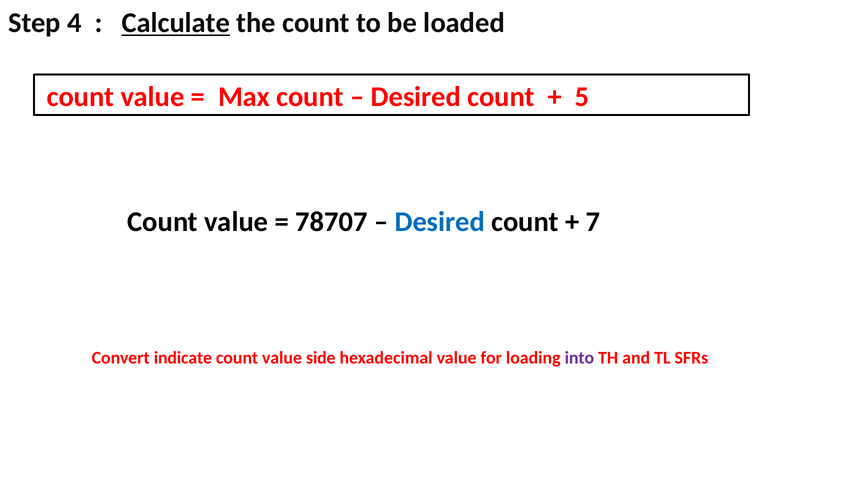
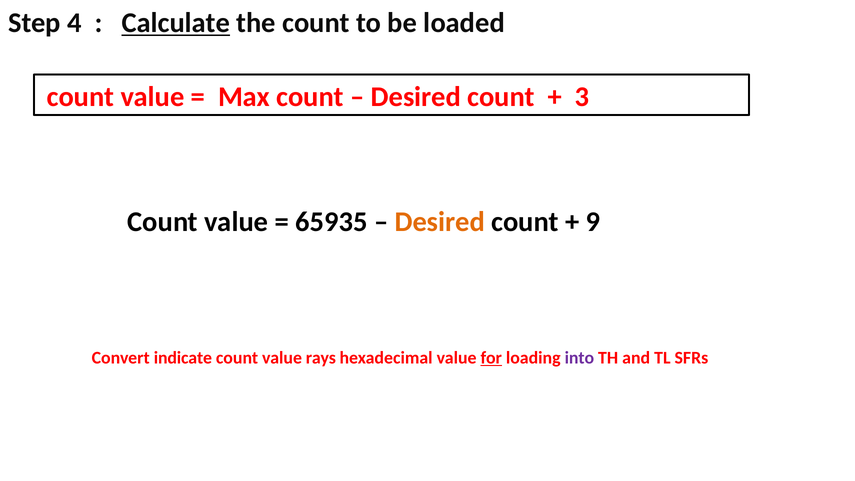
5: 5 -> 3 (582, 97)
78707: 78707 -> 65935 (331, 222)
Desired colour: blue -> orange (440, 222)
7: 7 -> 9 (593, 222)
side: side -> rays (321, 358)
for underline: none -> present (491, 358)
